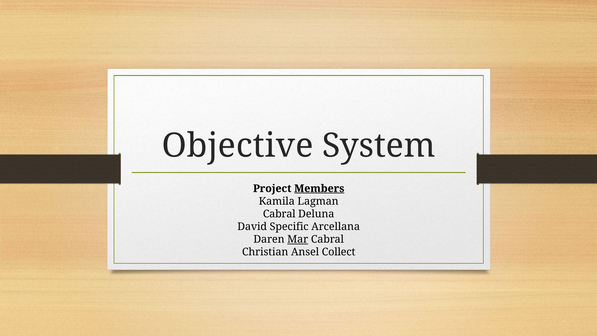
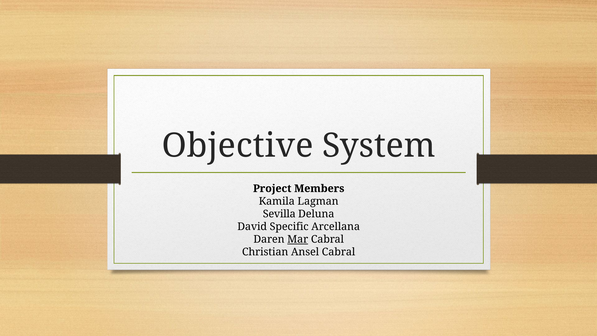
Members underline: present -> none (319, 188)
Cabral: Cabral -> Sevilla (279, 214)
Ansel Collect: Collect -> Cabral (339, 252)
